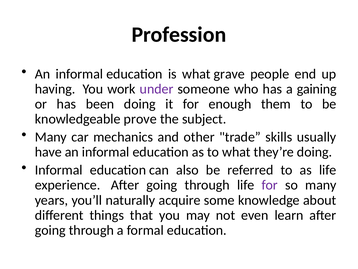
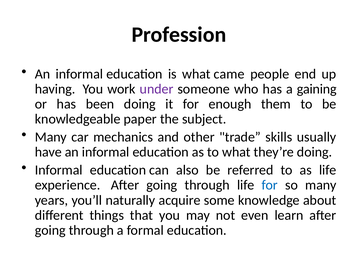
grave: grave -> came (229, 74)
prove: prove -> paper (140, 119)
for colour: purple -> blue (270, 185)
